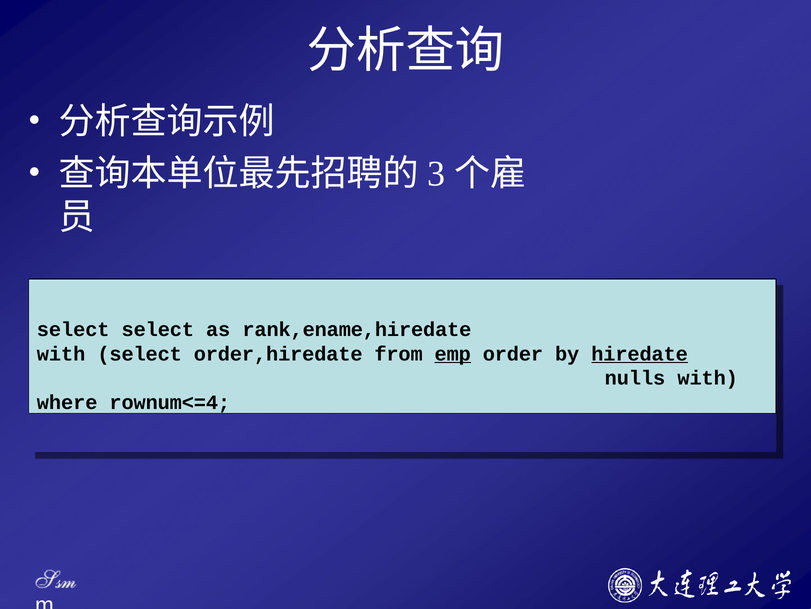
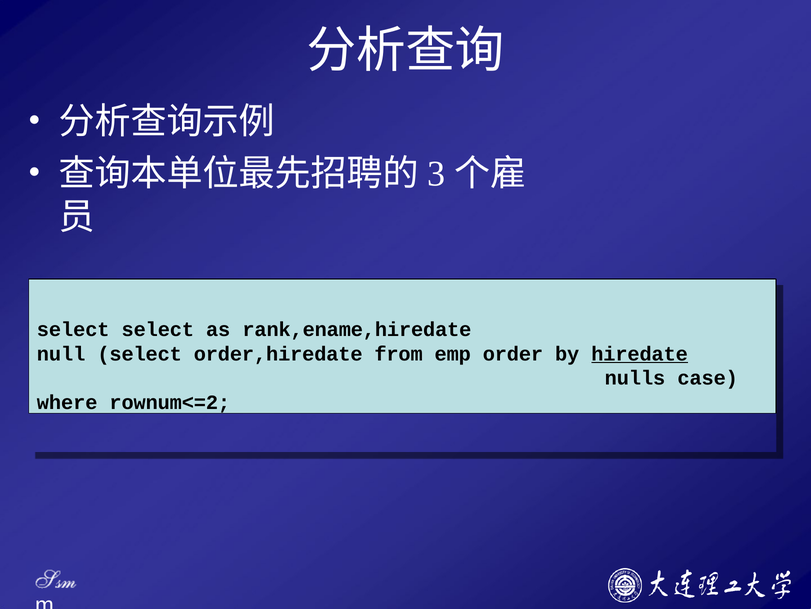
with: with -> null (61, 353)
emp underline: present -> none (453, 353)
nulls with: with -> case (708, 378)
rownum<=4: rownum<=4 -> rownum<=2 (170, 402)
